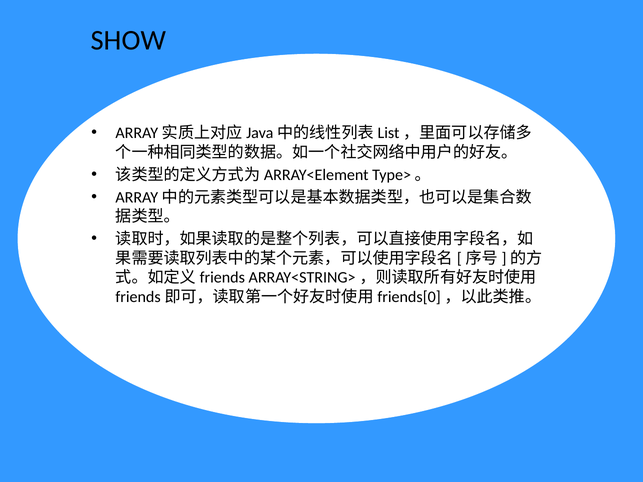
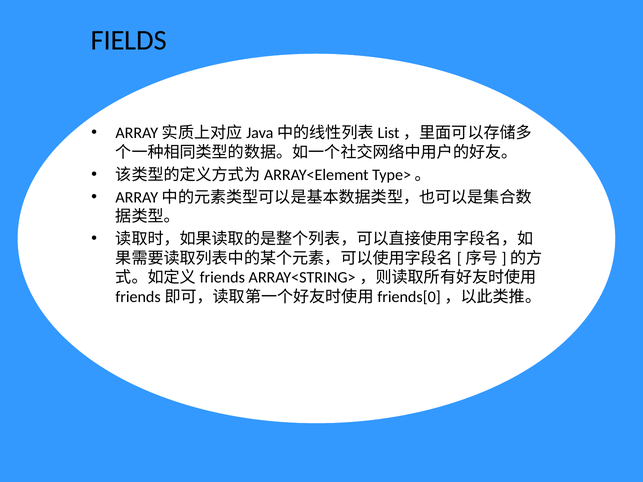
SHOW: SHOW -> FIELDS (129, 41)
